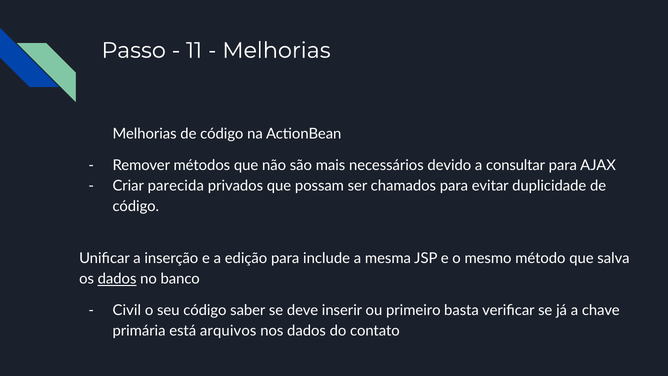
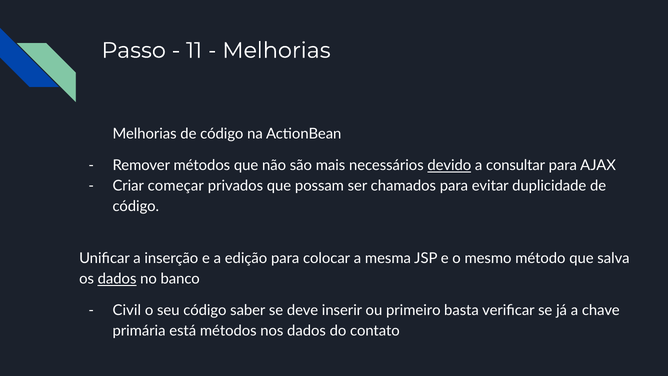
devido underline: none -> present (449, 165)
parecida: parecida -> começar (176, 186)
include: include -> colocar (327, 258)
está arquivos: arquivos -> métodos (228, 331)
